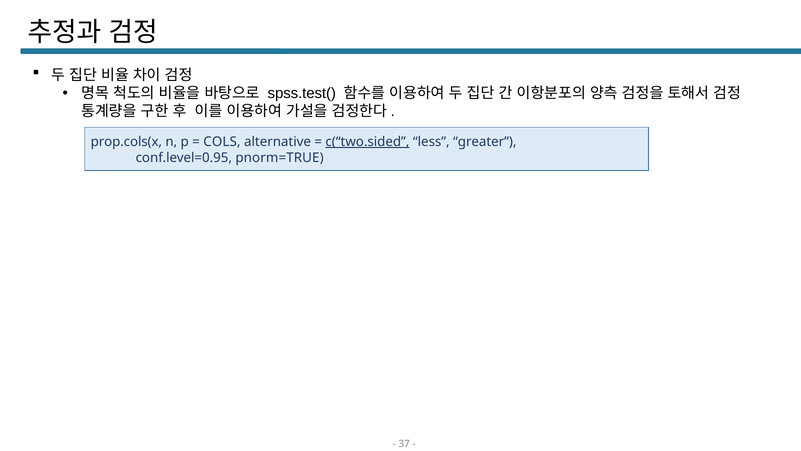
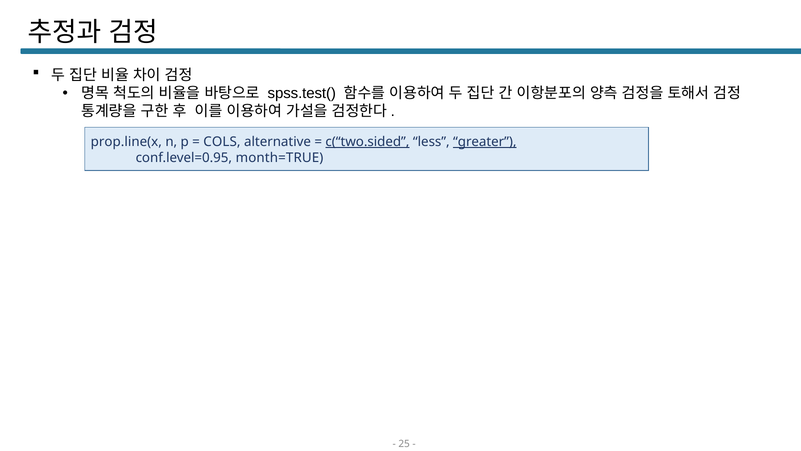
prop.cols(x: prop.cols(x -> prop.line(x (126, 142)
greater underline: none -> present (485, 142)
pnorm=TRUE: pnorm=TRUE -> month=TRUE (280, 158)
37: 37 -> 25 (404, 443)
